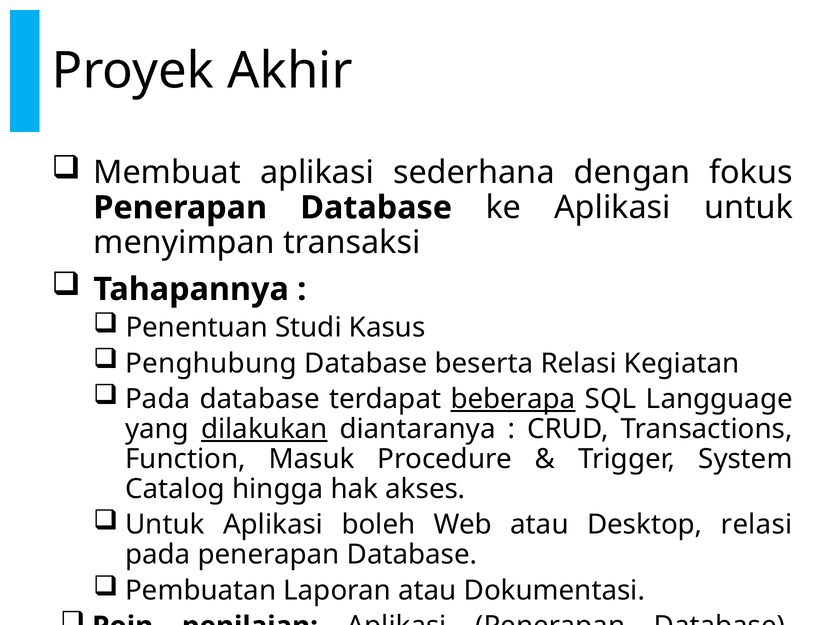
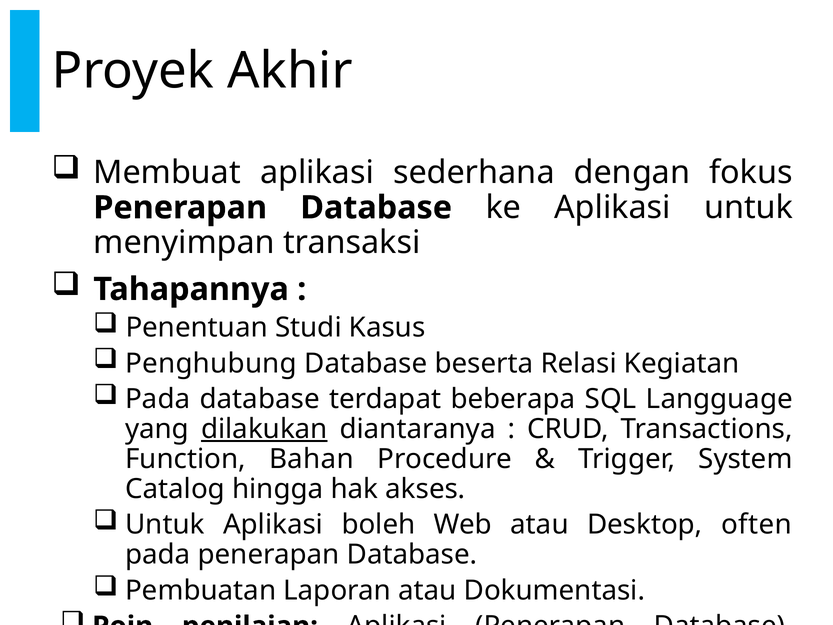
beberapa underline: present -> none (513, 399)
Masuk: Masuk -> Bahan (311, 459)
Desktop relasi: relasi -> often (757, 525)
